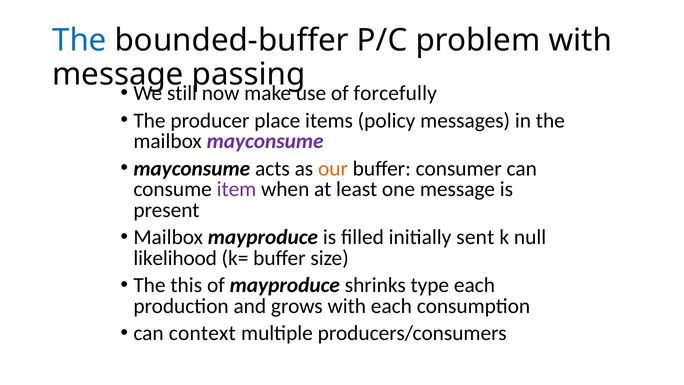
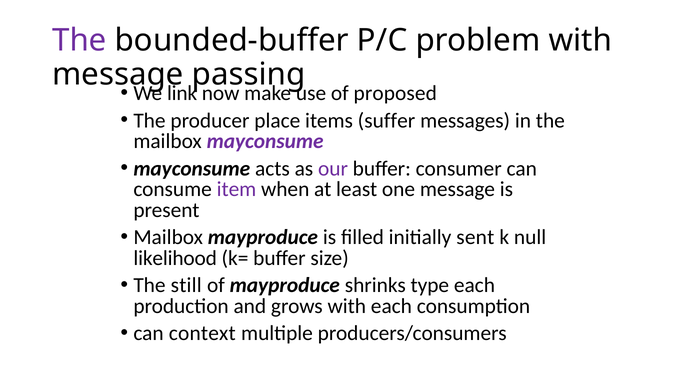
The colour: blue -> purple (79, 41)
still: still -> link (182, 93)
forcefully: forcefully -> proposed (395, 93)
policy: policy -> suffer (387, 121)
our colour: orange -> purple (333, 169)
this: this -> still (186, 285)
